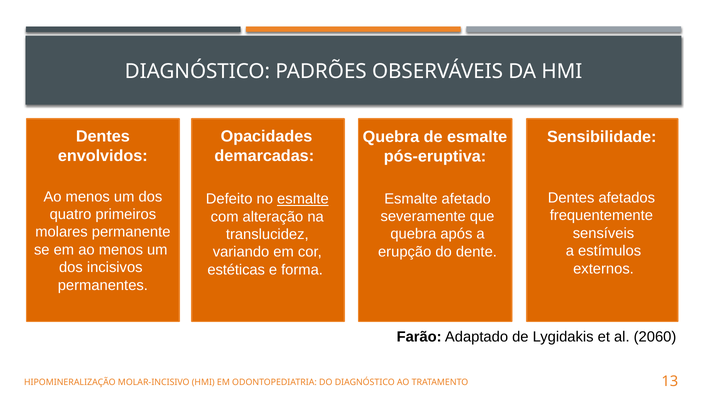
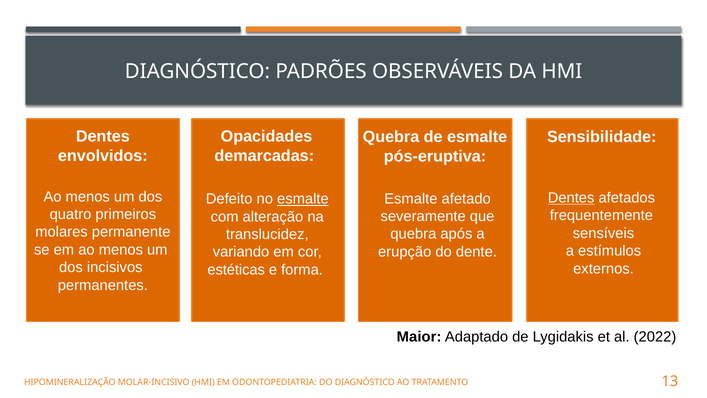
Dentes underline: none -> present (571, 198)
Farão: Farão -> Maior (419, 337)
2060: 2060 -> 2022 (655, 337)
